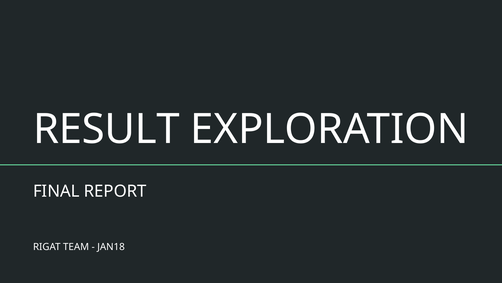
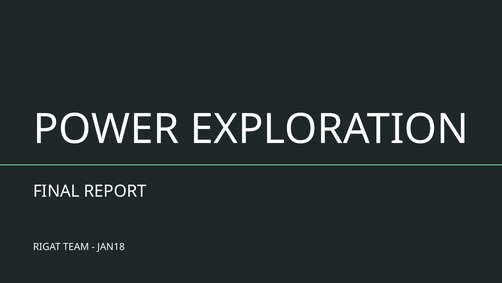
RESULT: RESULT -> POWER (106, 129)
